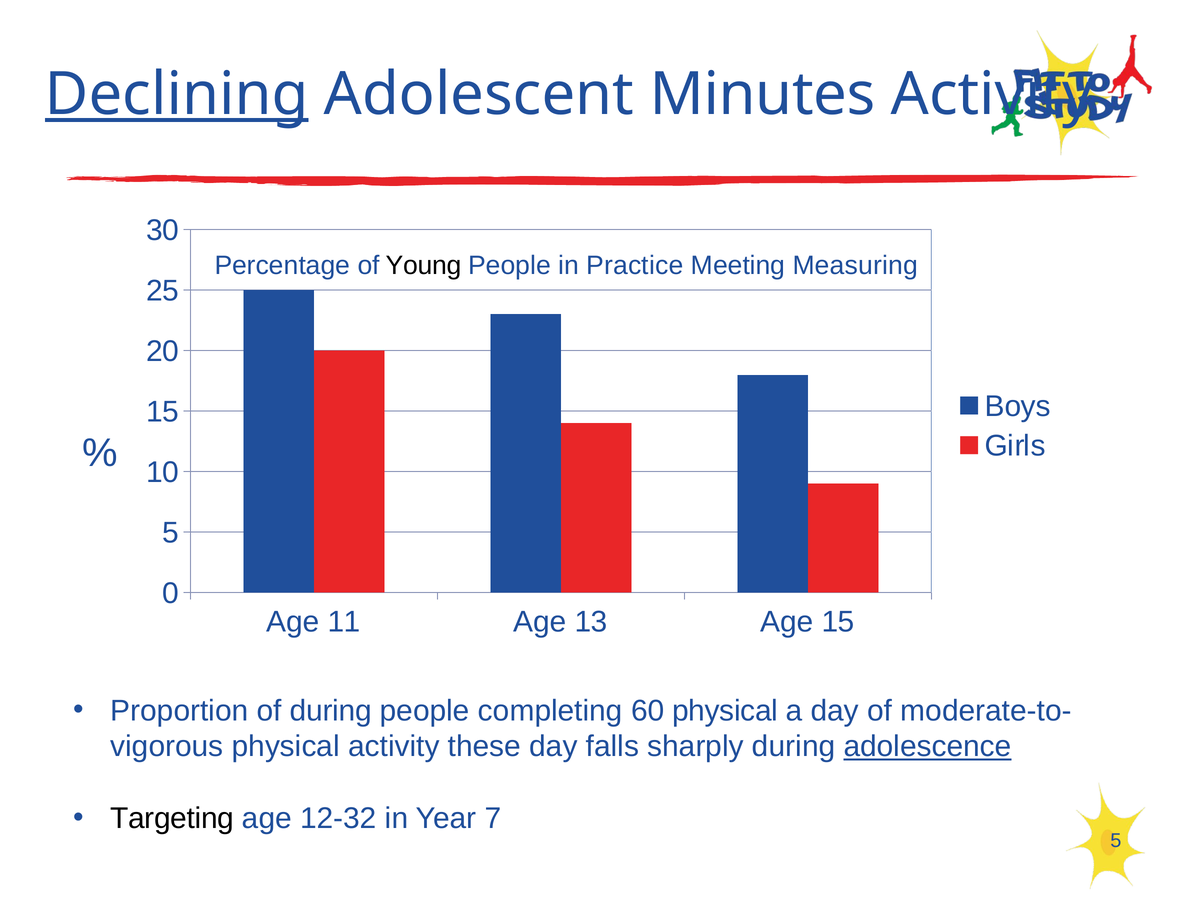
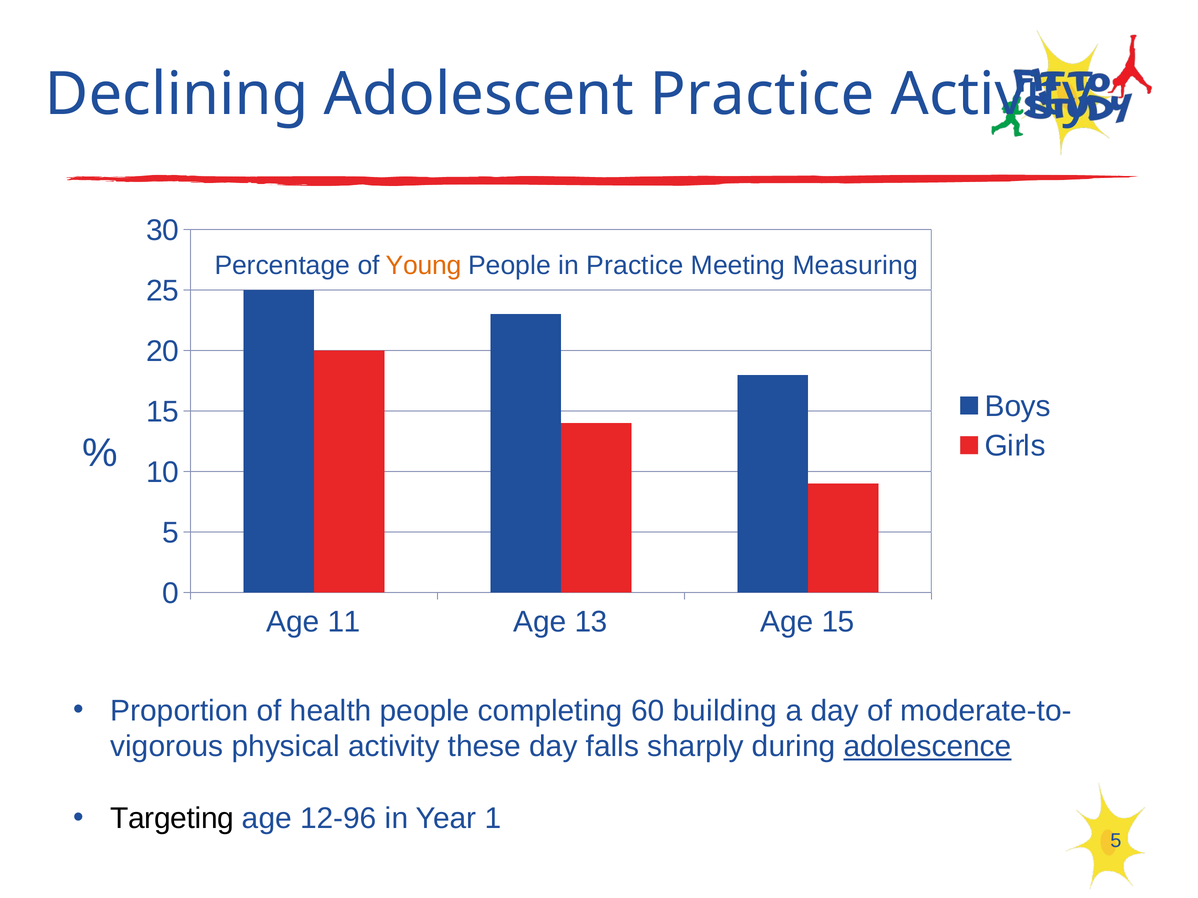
Declining underline: present -> none (177, 94)
Adolescent Minutes: Minutes -> Practice (762, 94)
Young colour: black -> orange (424, 265)
of during: during -> health (331, 711)
60 physical: physical -> building (725, 711)
12-32: 12-32 -> 12-96 (338, 819)
7: 7 -> 1 (493, 819)
